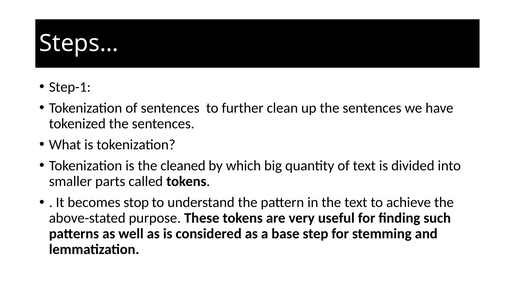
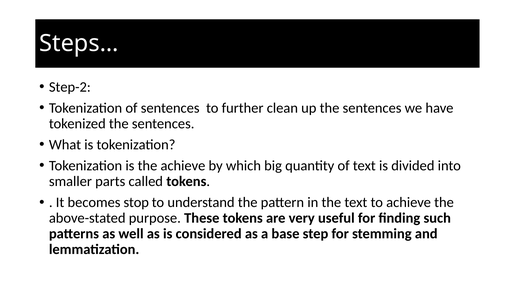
Step-1: Step-1 -> Step-2 (70, 87)
the cleaned: cleaned -> achieve (183, 166)
